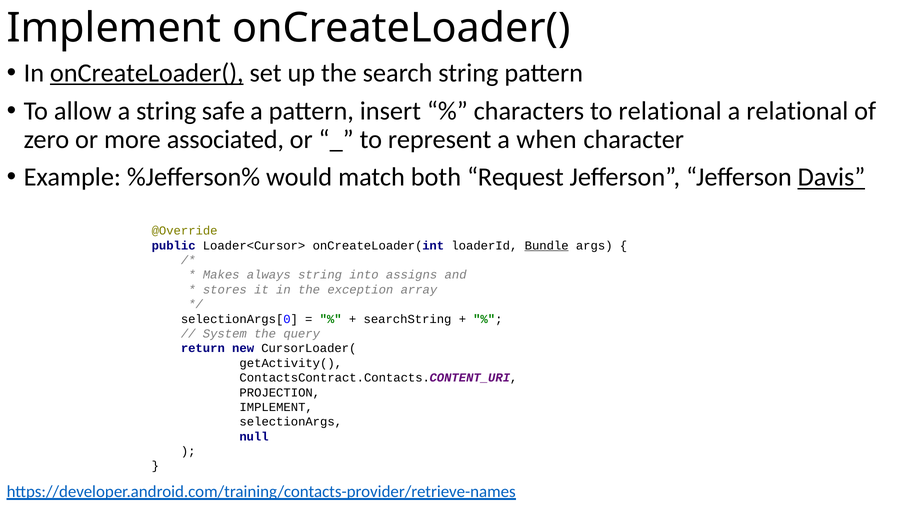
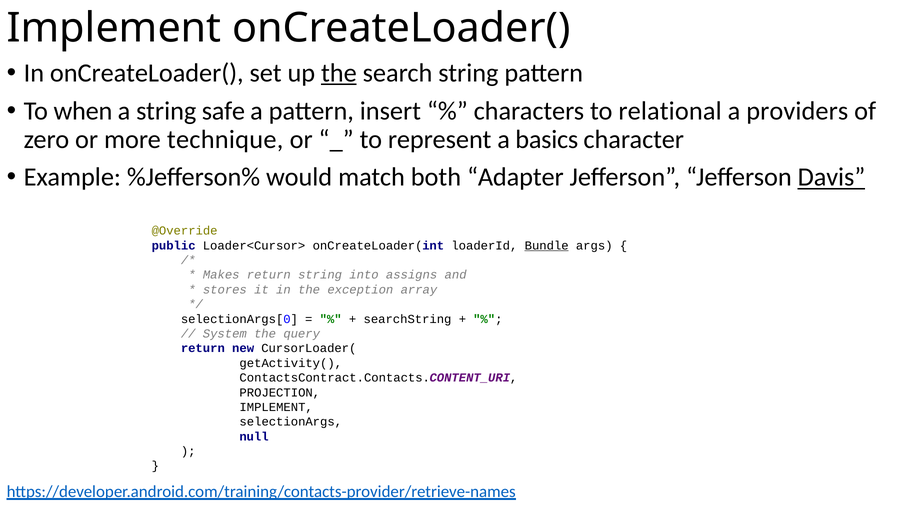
onCreateLoader( underline: present -> none (147, 73)
the underline: none -> present (339, 73)
allow: allow -> when (83, 111)
a relational: relational -> providers (797, 111)
associated: associated -> technique (225, 139)
when: when -> basics (547, 139)
Request: Request -> Adapter (515, 177)
Makes always: always -> return (269, 275)
